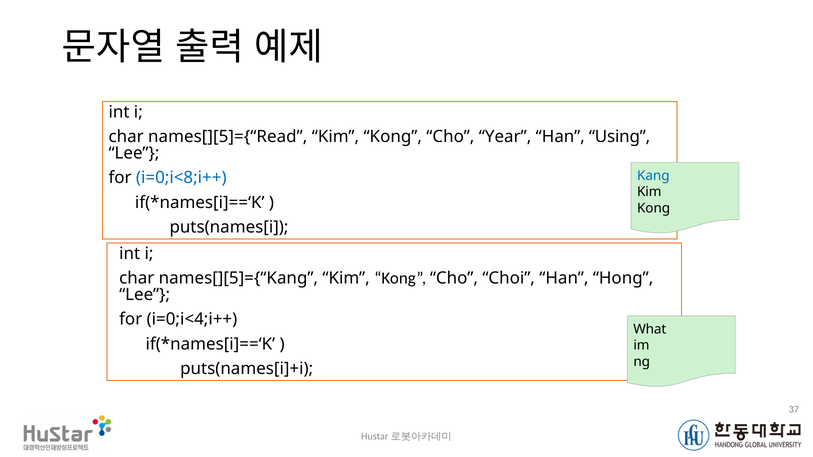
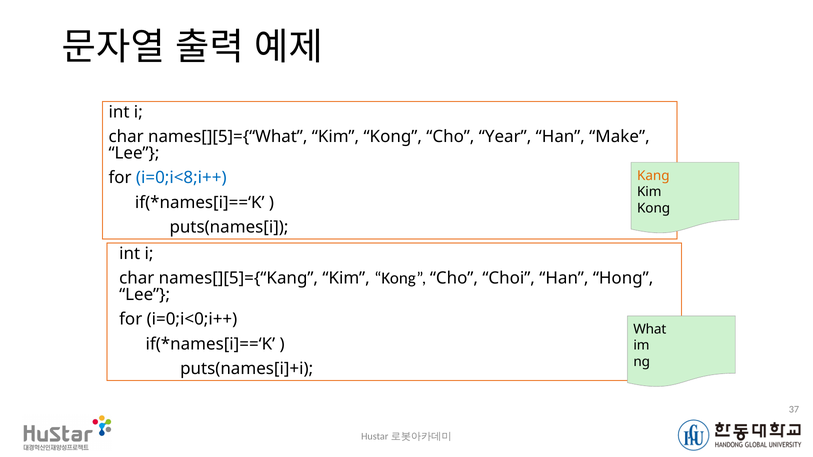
names[][5]={“Read: names[][5]={“Read -> names[][5]={“What (228, 137)
Using: Using -> Make (619, 137)
Kang colour: blue -> orange (653, 176)
i=0;i<4;i++: i=0;i<4;i++ -> i=0;i<0;i++ (192, 319)
